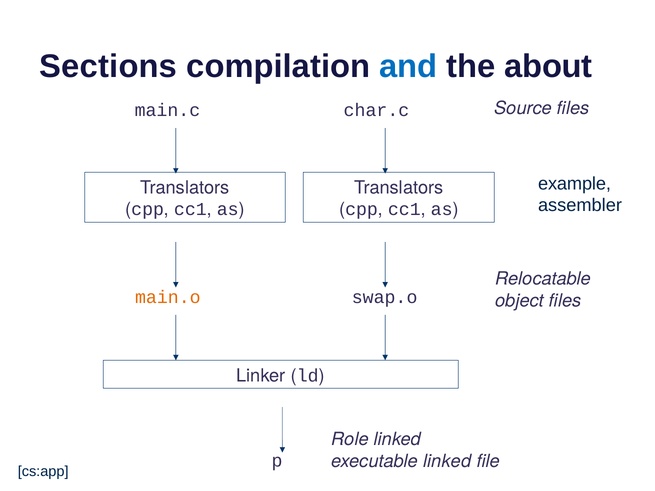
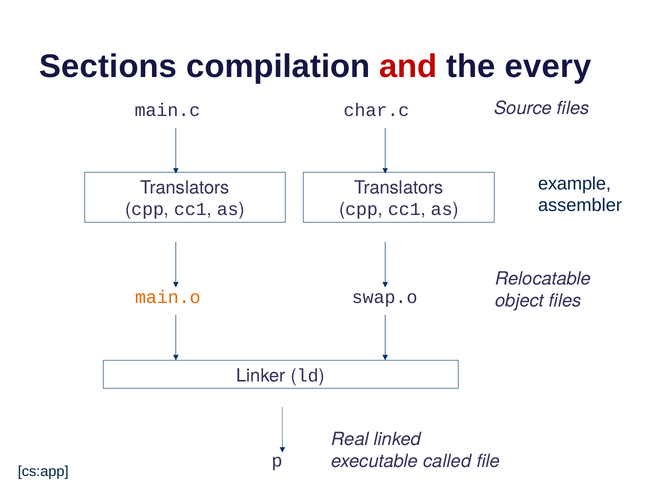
and colour: blue -> red (408, 66)
about: about -> every (548, 66)
Role: Role -> Real (350, 440)
executable linked: linked -> called (447, 461)
